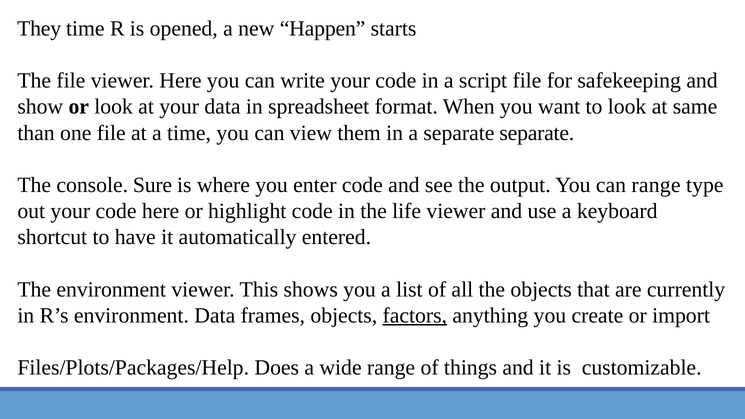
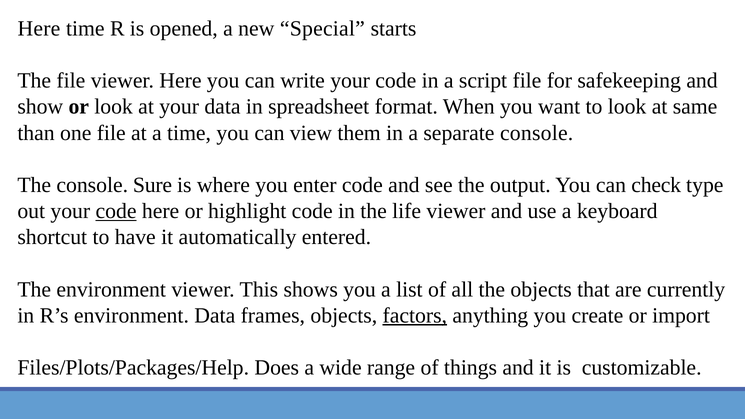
They: They -> Here (39, 29)
Happen: Happen -> Special (322, 29)
separate separate: separate -> console (537, 133)
can range: range -> check (656, 185)
code underline: none -> present (116, 211)
